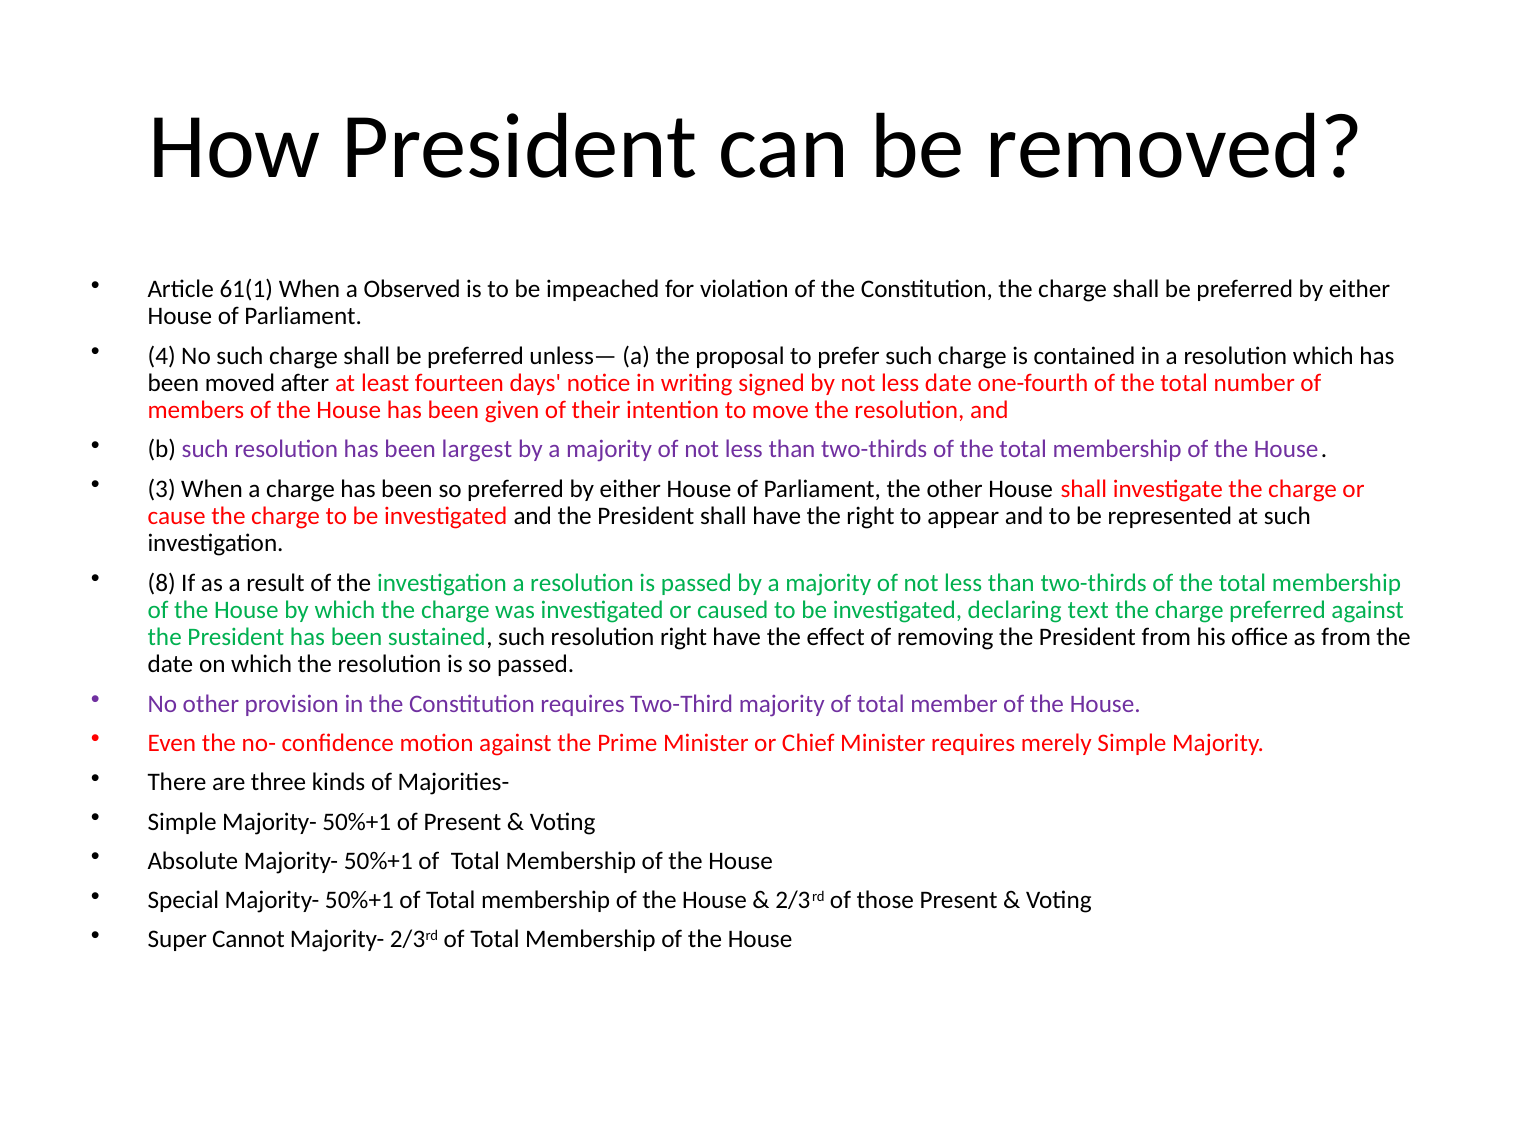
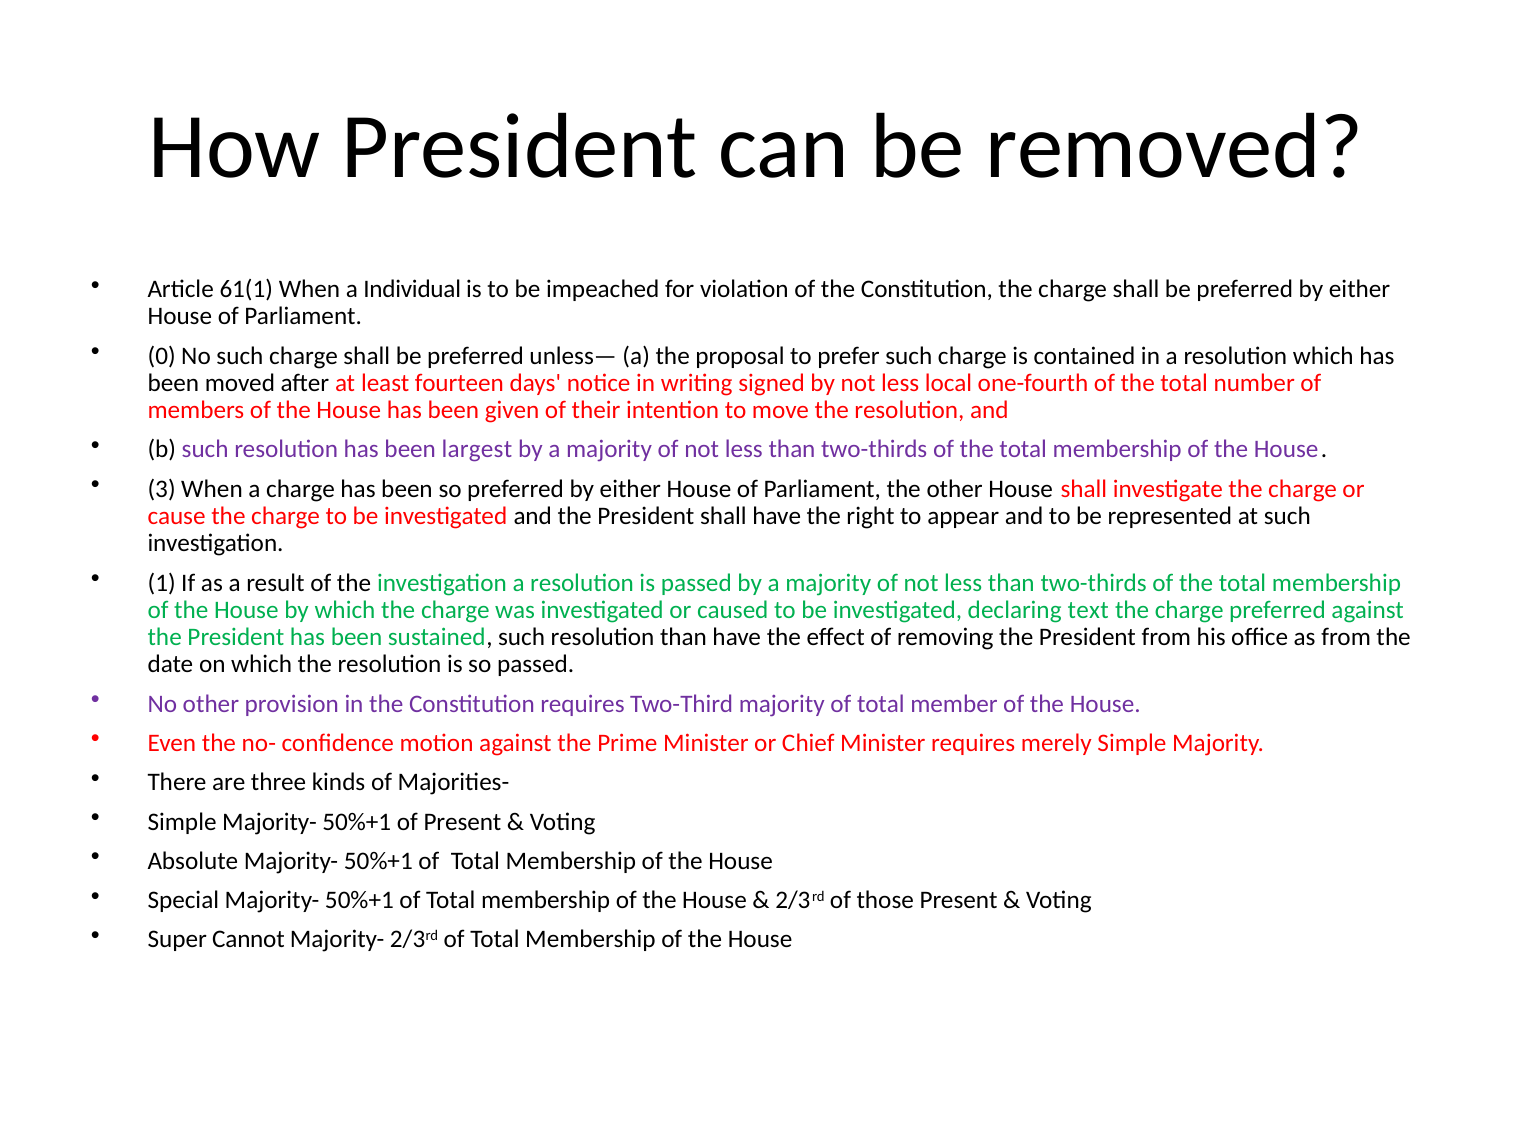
Observed: Observed -> Individual (412, 289)
4: 4 -> 0 (162, 356)
less date: date -> local (949, 383)
8: 8 -> 1 (162, 583)
resolution right: right -> than (683, 637)
